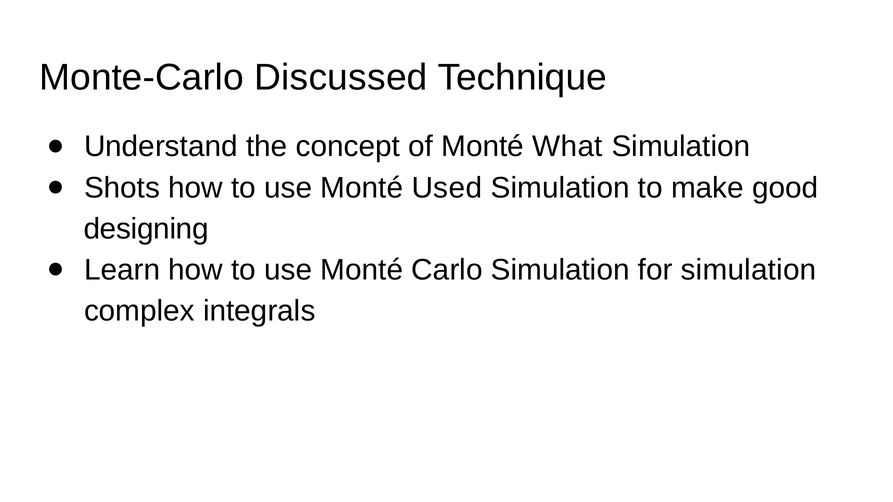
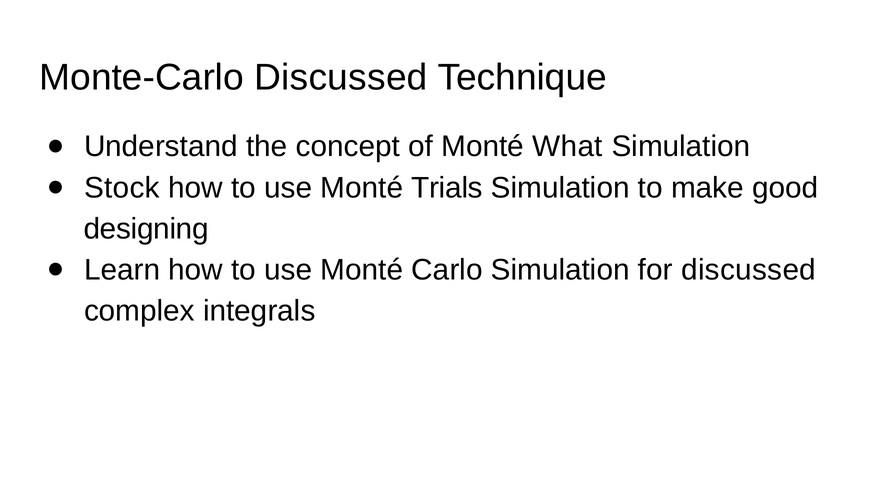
Shots: Shots -> Stock (122, 188)
Used: Used -> Trials (447, 188)
for simulation: simulation -> discussed (749, 270)
